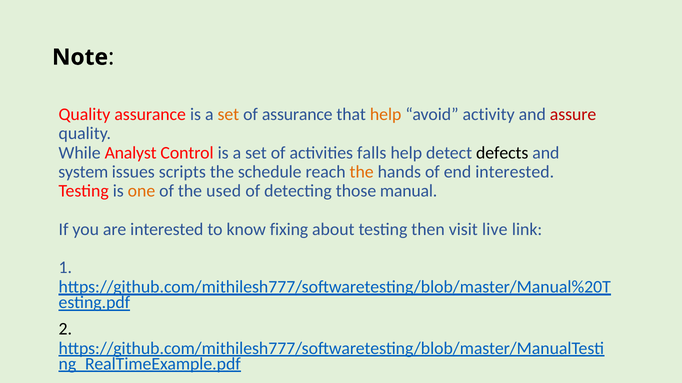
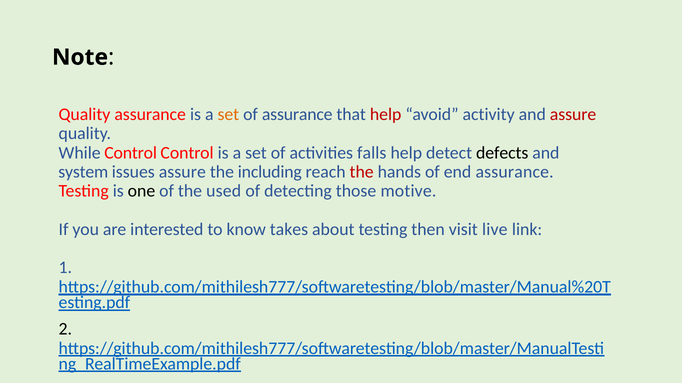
help colour: orange -> red (386, 115)
While Analyst: Analyst -> Control (131, 153)
issues scripts: scripts -> assure (182, 172)
schedule: schedule -> including (270, 172)
the colour: orange -> red (362, 172)
end interested: interested -> assurance (515, 172)
one colour: orange -> black (141, 191)
manual: manual -> motive (408, 191)
fixing: fixing -> takes (289, 230)
